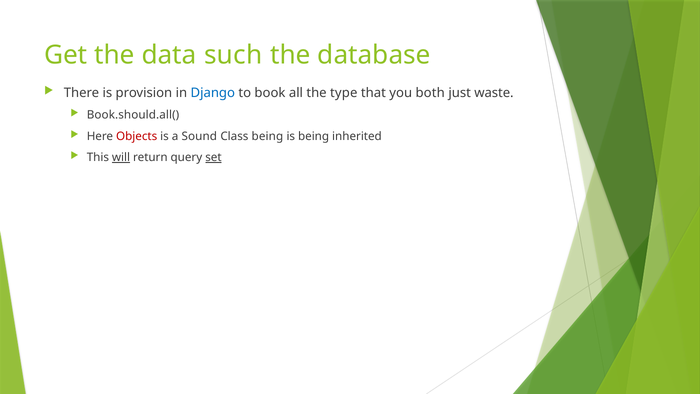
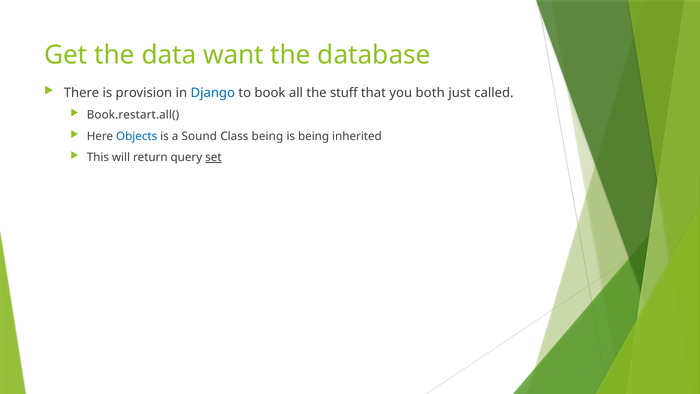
such: such -> want (234, 55)
type: type -> stuff (344, 93)
waste: waste -> called (494, 93)
Book.should.all(: Book.should.all( -> Book.restart.all( (133, 115)
Objects colour: red -> blue (137, 136)
will underline: present -> none (121, 157)
